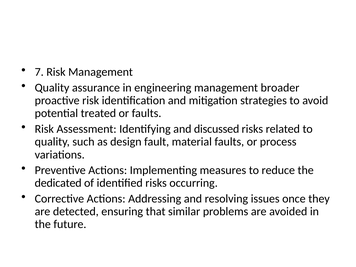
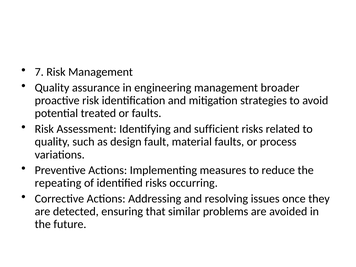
discussed: discussed -> sufficient (217, 129)
dedicated: dedicated -> repeating (58, 183)
